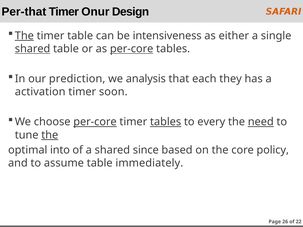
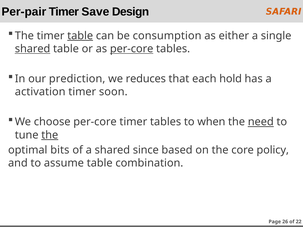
Per-that: Per-that -> Per-pair (24, 12)
Onur: Onur -> Save (95, 12)
The underline: present -> none (24, 36)
table underline: none -> present (80, 36)
intensiveness: intensiveness -> consumption (167, 36)
analysis: analysis -> reduces (146, 79)
they: they -> hold (231, 79)
per-core underline: present -> none (95, 122)
tables underline: present -> none (166, 122)
every: every -> when (211, 122)
into: into -> bits (60, 150)
immediately: immediately -> combination (149, 163)
